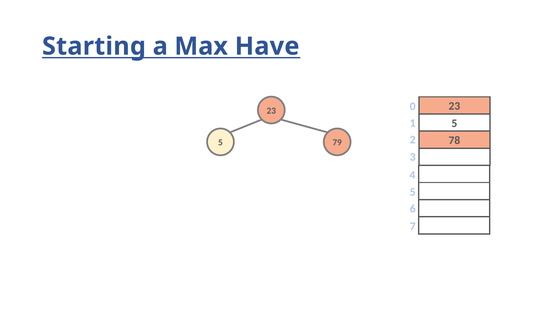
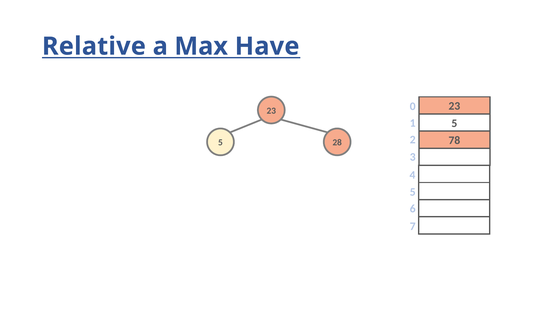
Starting: Starting -> Relative (94, 46)
79: 79 -> 28 (337, 142)
